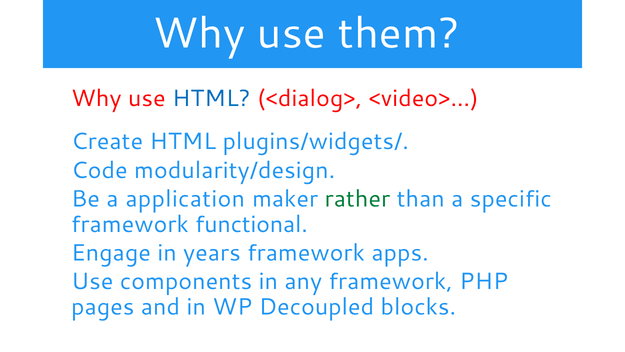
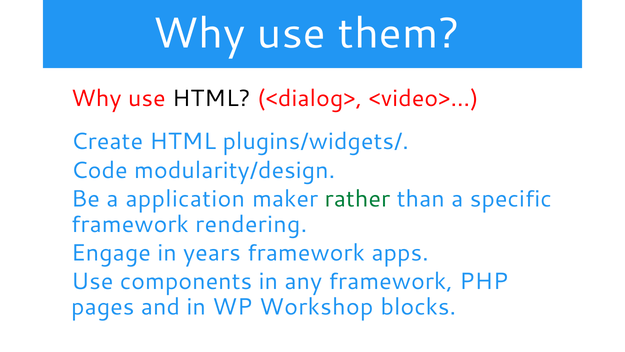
HTML colour: blue -> black (211, 99)
functional: functional -> rendering (251, 224)
Decoupled: Decoupled -> Workshop (316, 306)
